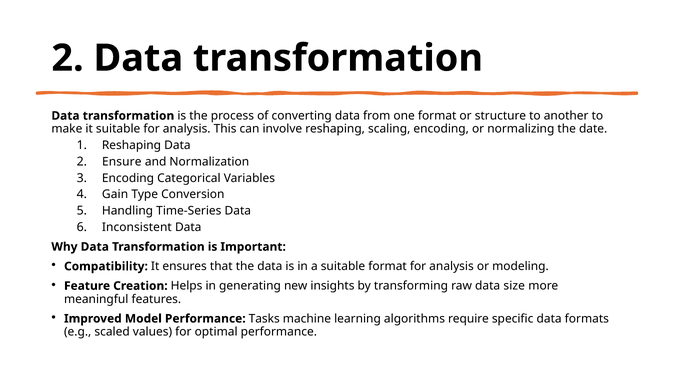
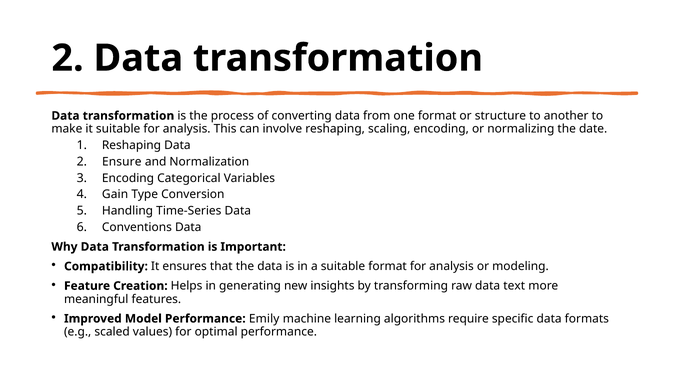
Inconsistent: Inconsistent -> Conventions (137, 227)
size: size -> text (514, 286)
Tasks: Tasks -> Emily (264, 319)
